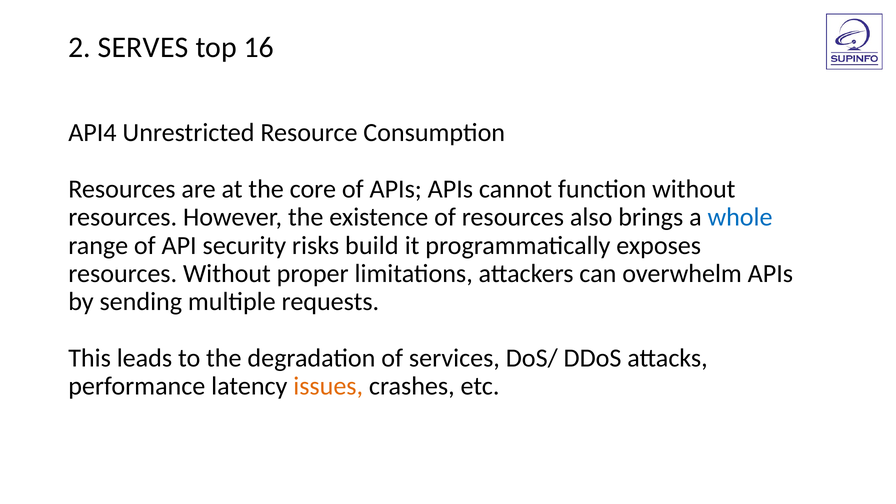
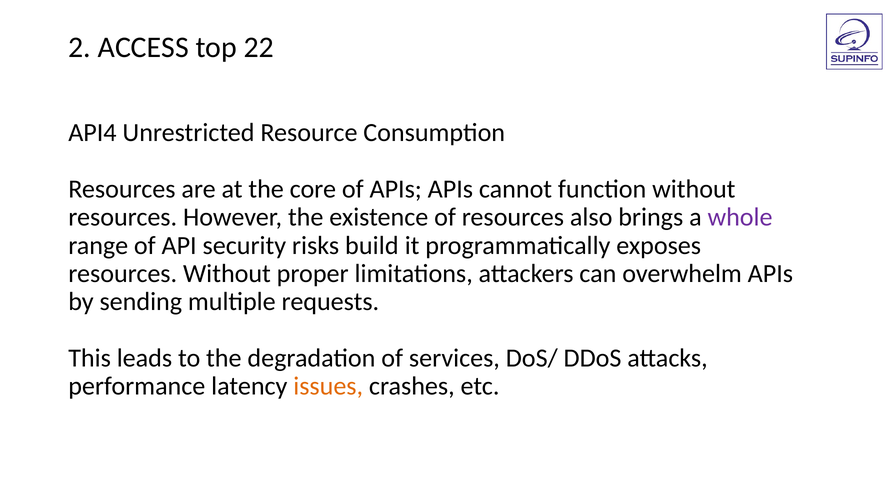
SERVES: SERVES -> ACCESS (143, 48)
16: 16 -> 22 (259, 48)
whole colour: blue -> purple (740, 217)
